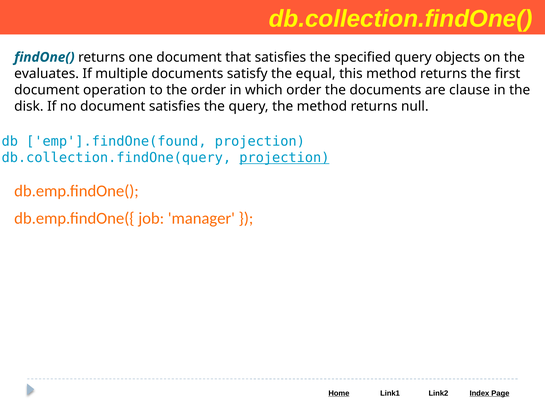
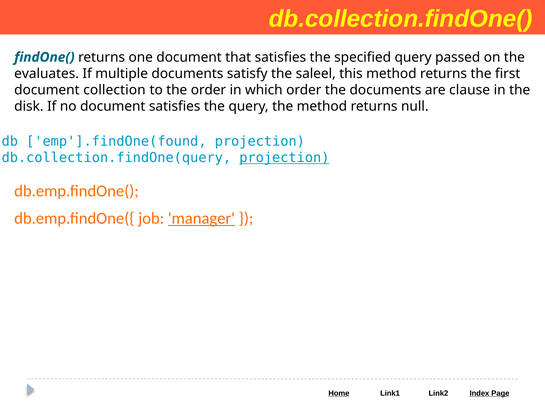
objects: objects -> passed (458, 57)
equal: equal -> saleel (316, 74)
operation: operation -> collection (114, 90)
manager underline: none -> present (201, 218)
